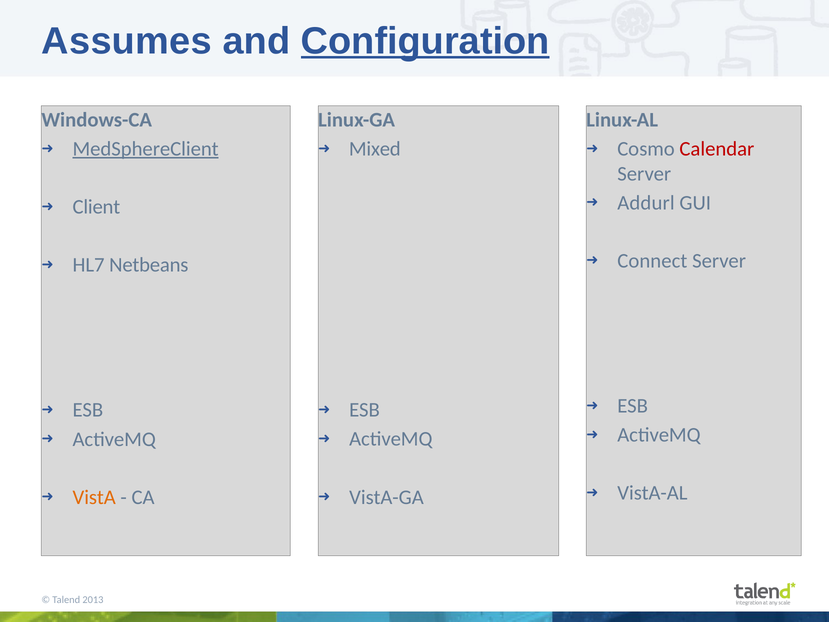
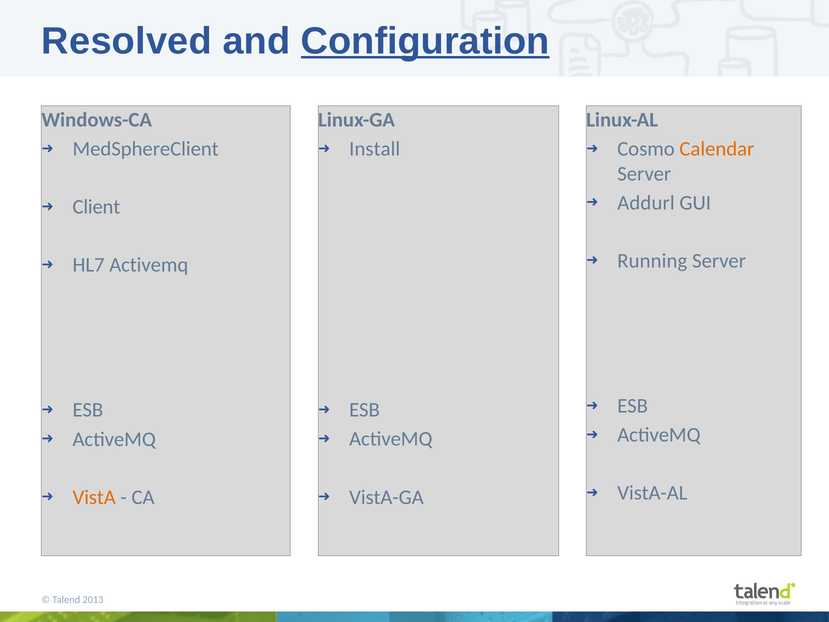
Assumes: Assumes -> Resolved (127, 41)
MedSphereClient underline: present -> none (146, 149)
Mixed: Mixed -> Install (375, 149)
Calendar colour: red -> orange (717, 149)
Connect: Connect -> Running (652, 261)
HL7 Netbeans: Netbeans -> Activemq (149, 265)
